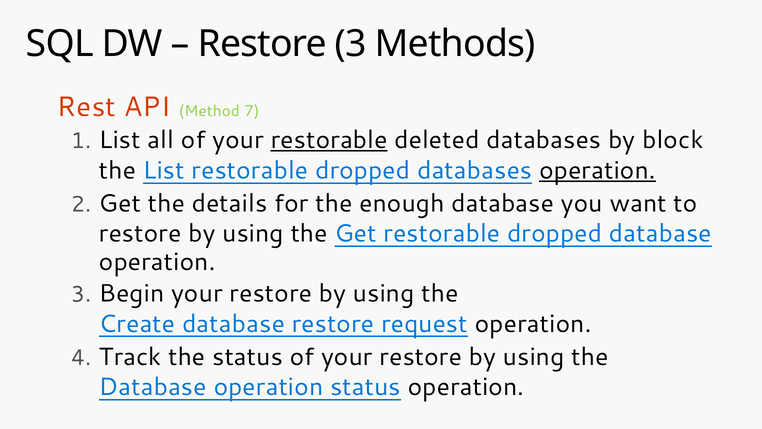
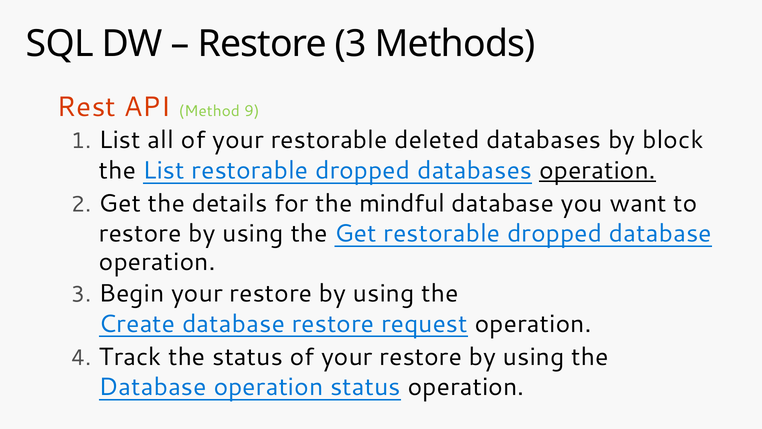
7: 7 -> 9 (252, 111)
restorable underline: present -> none (329, 140)
enough: enough -> mindful (402, 203)
